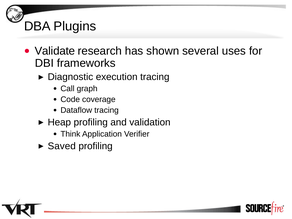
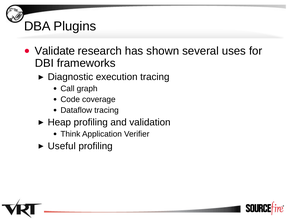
Saved: Saved -> Useful (62, 146)
